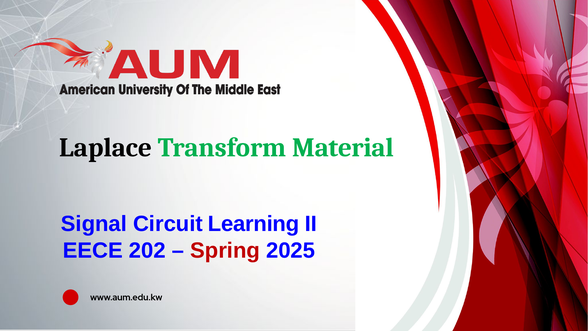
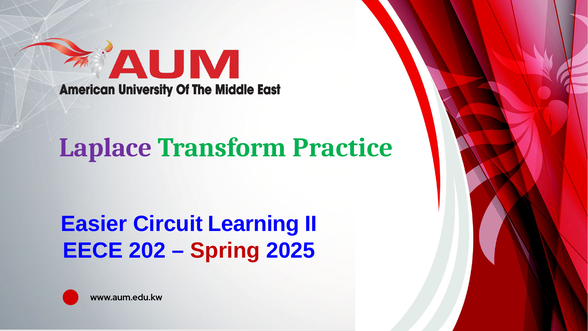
Laplace colour: black -> purple (106, 147)
Material: Material -> Practice (343, 147)
Signal: Signal -> Easier (94, 224)
